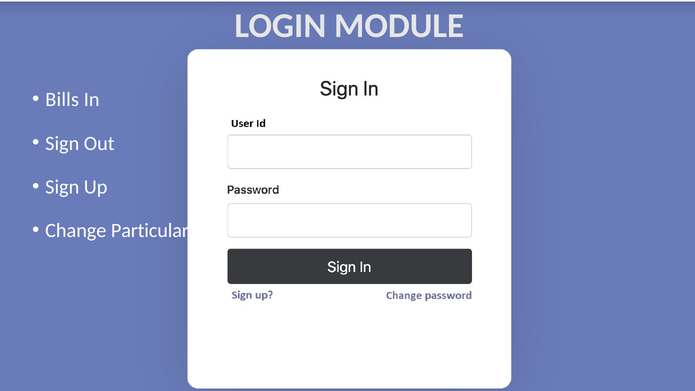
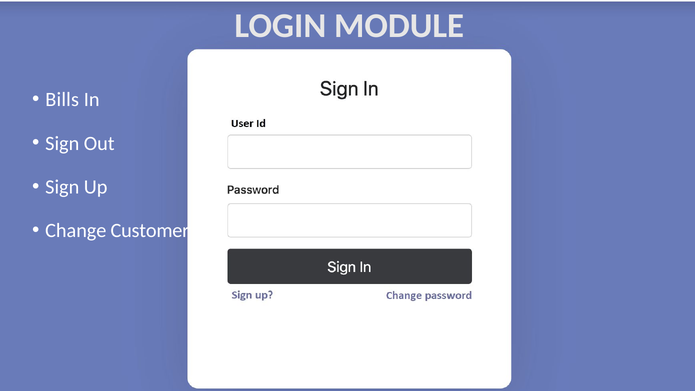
Particular: Particular -> Customer (150, 231)
